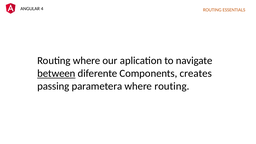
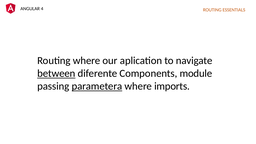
creates: creates -> module (196, 73)
parametera underline: none -> present (97, 86)
where routing: routing -> imports (172, 86)
